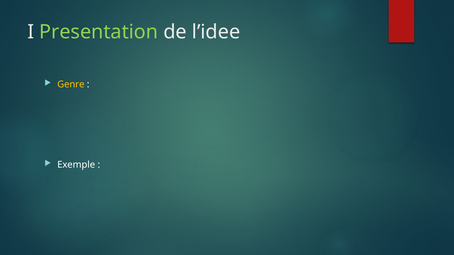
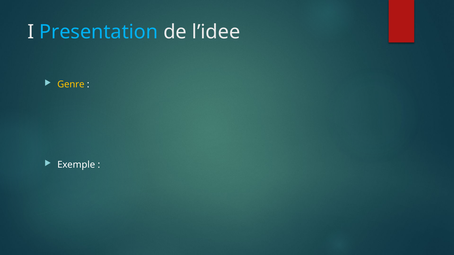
Presentation colour: light green -> light blue (99, 32)
